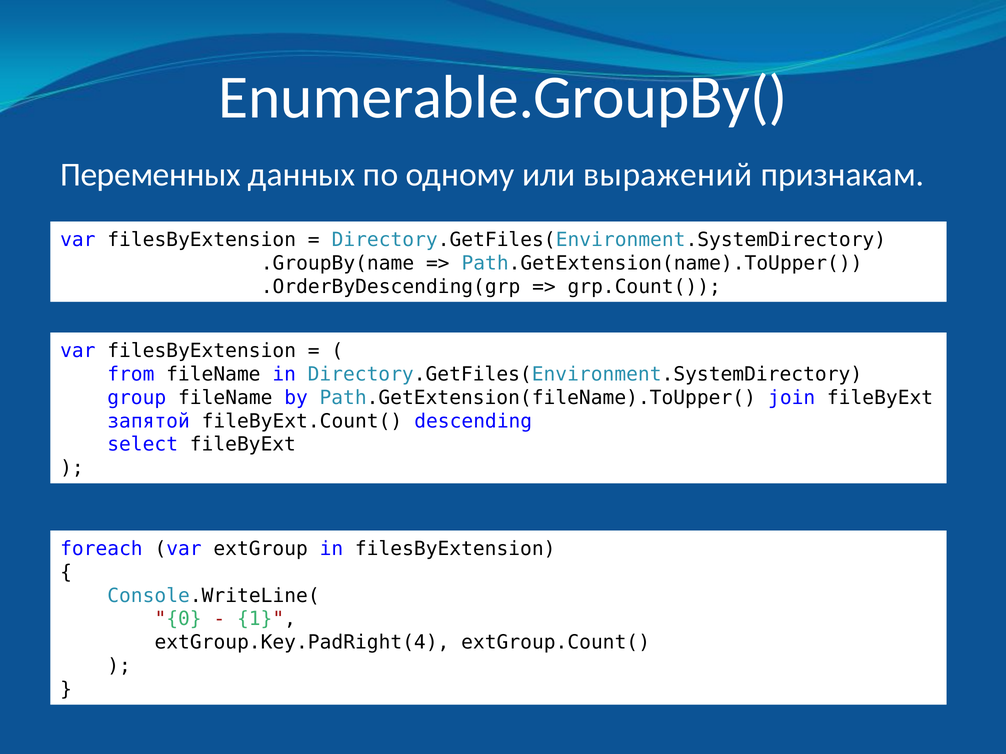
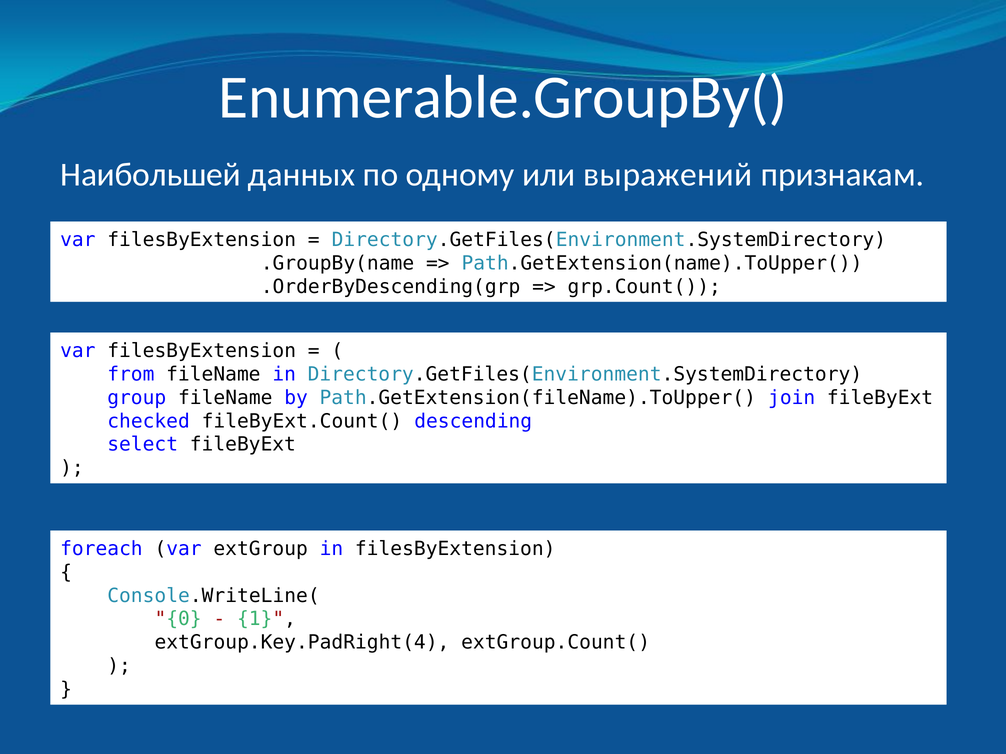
Переменных: Переменных -> Наибольшей (151, 175)
запятой: запятой -> checked (149, 421)
